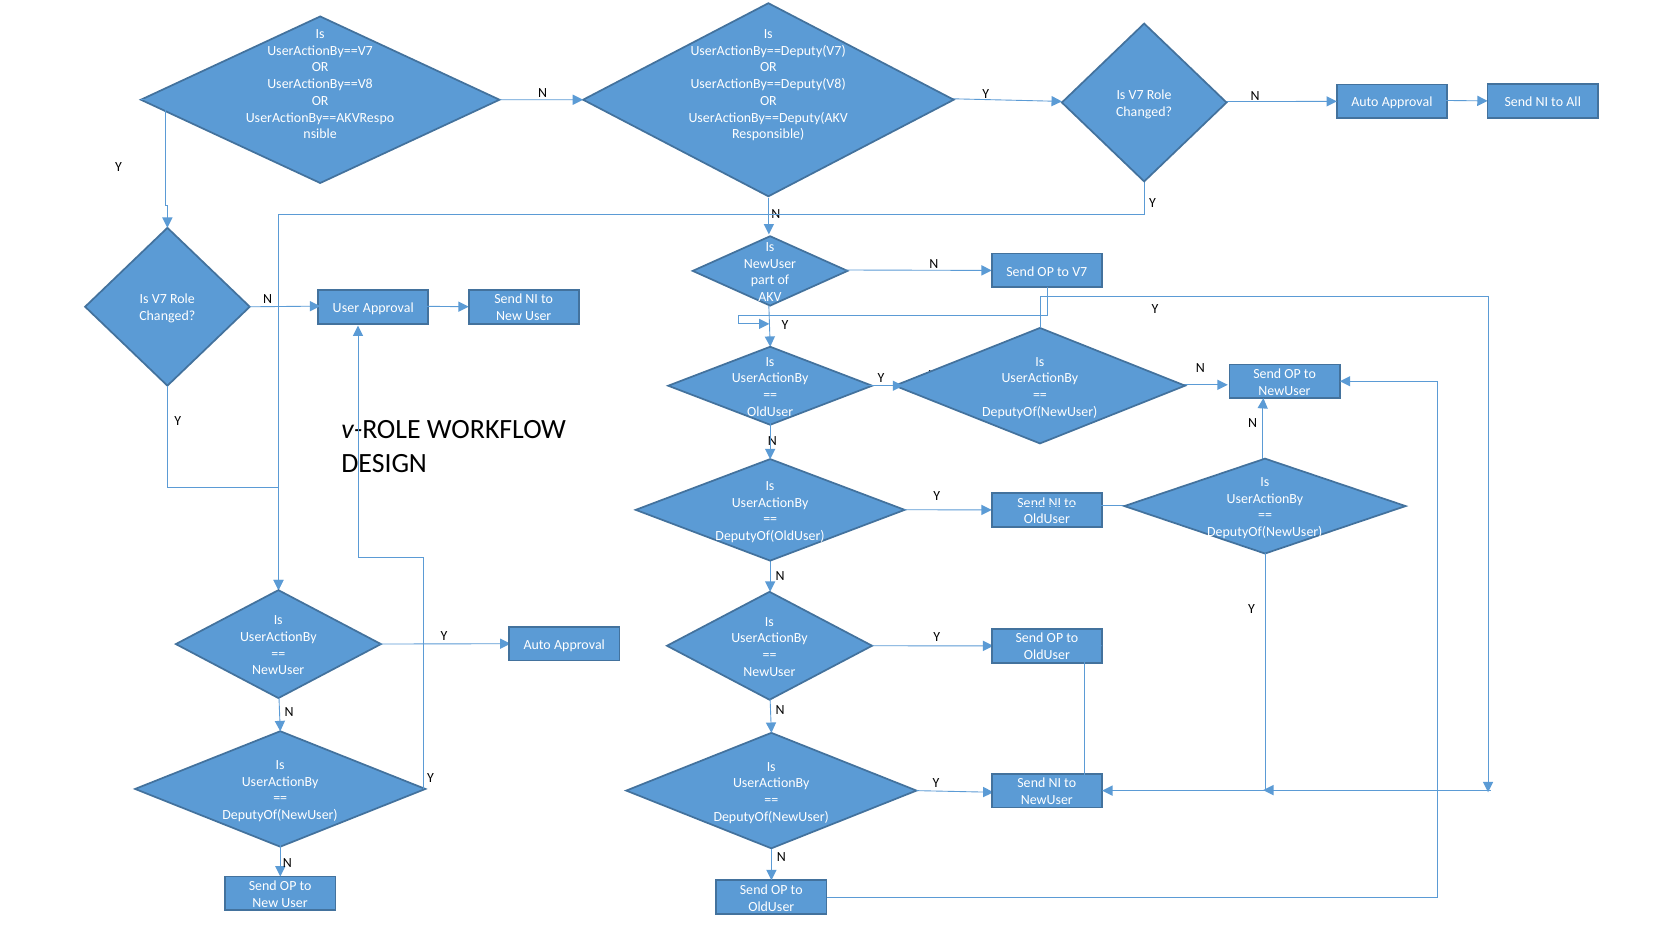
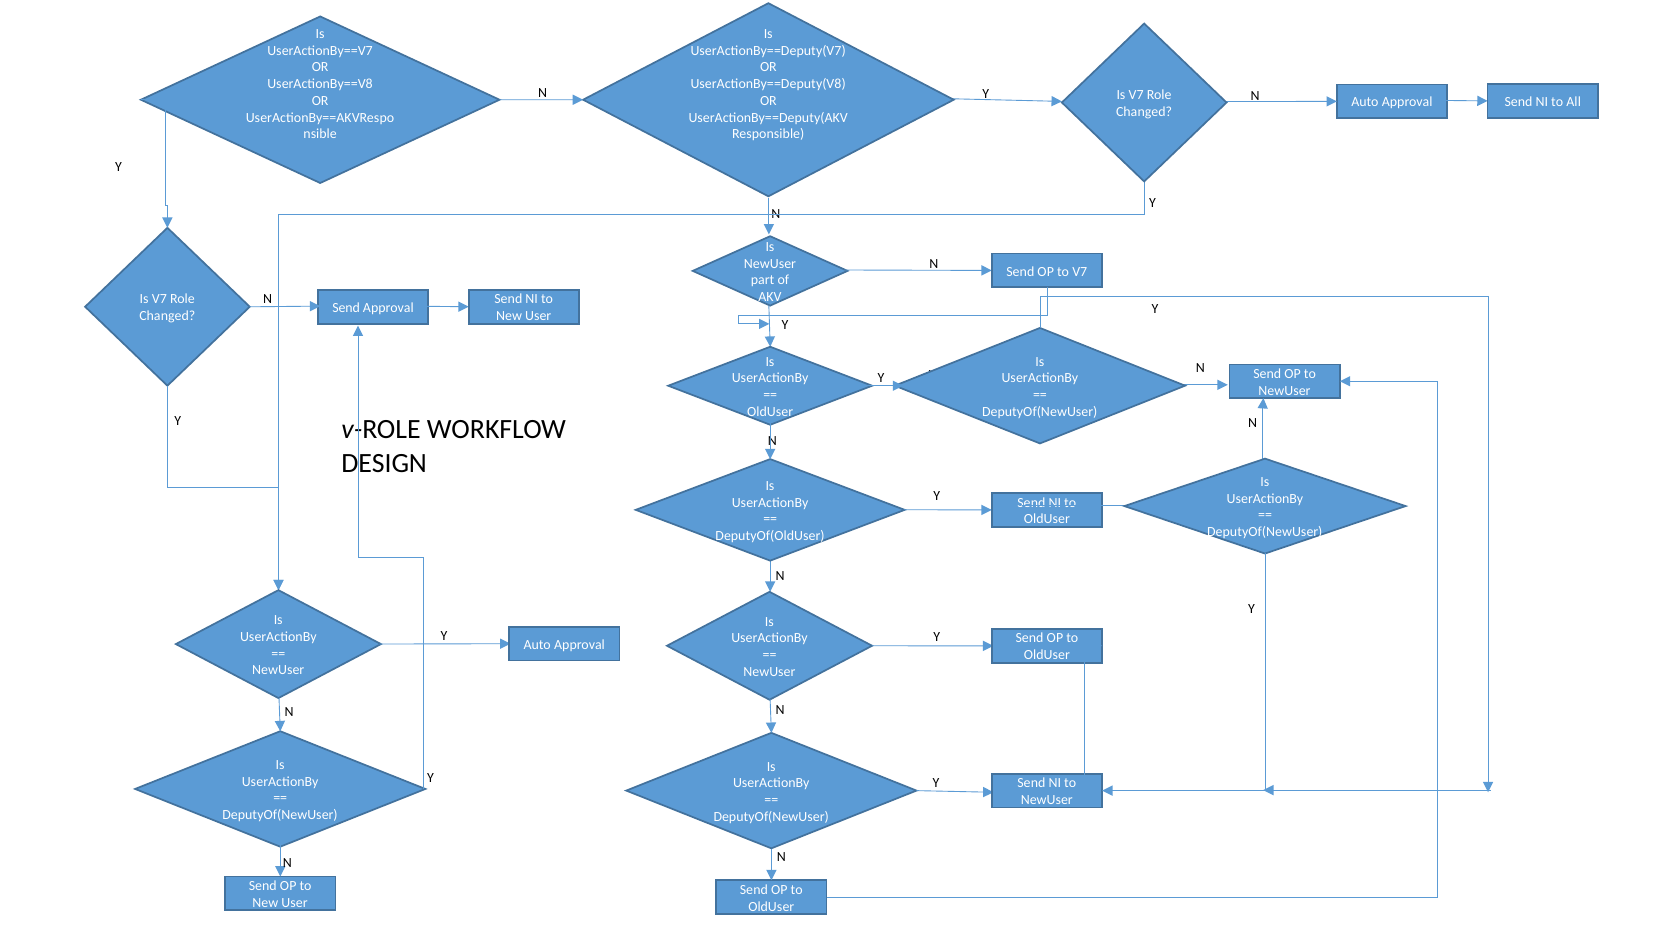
User: User -> Send (346, 308)
